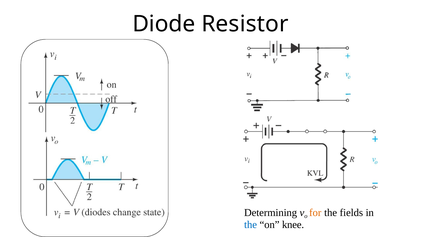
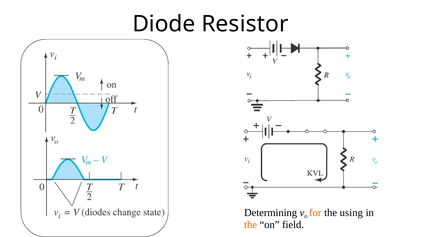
fields: fields -> using (351, 212)
the colour: blue -> orange (251, 225)
knee: knee -> field (293, 225)
